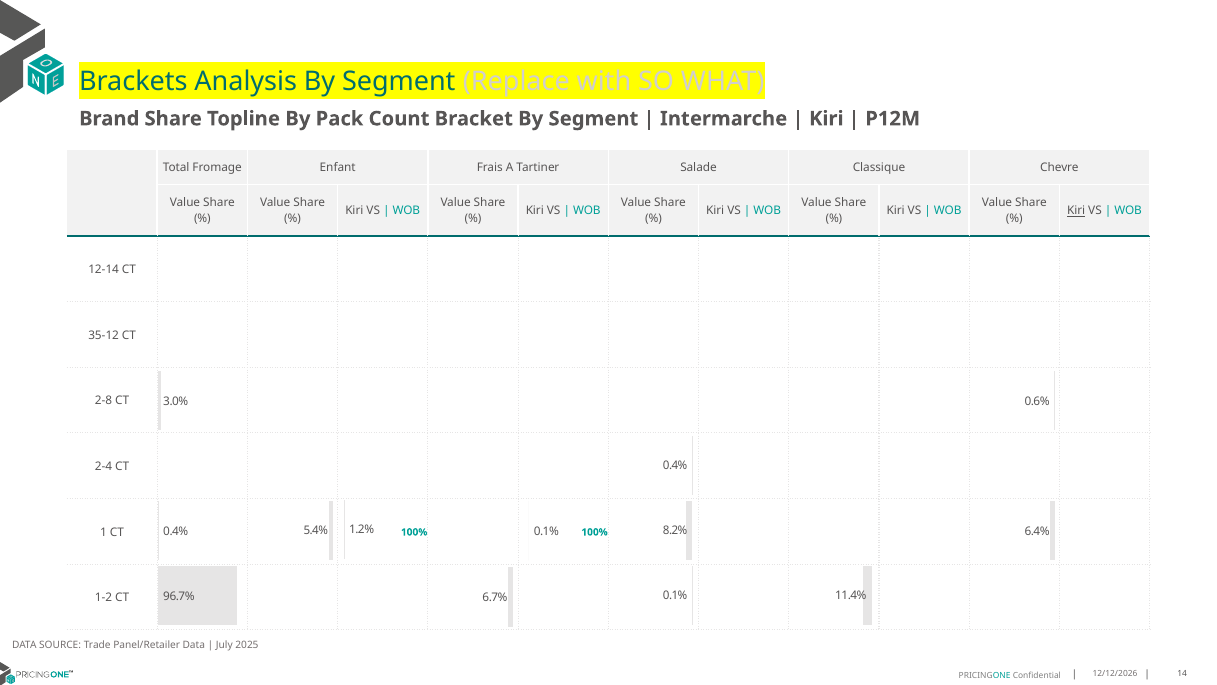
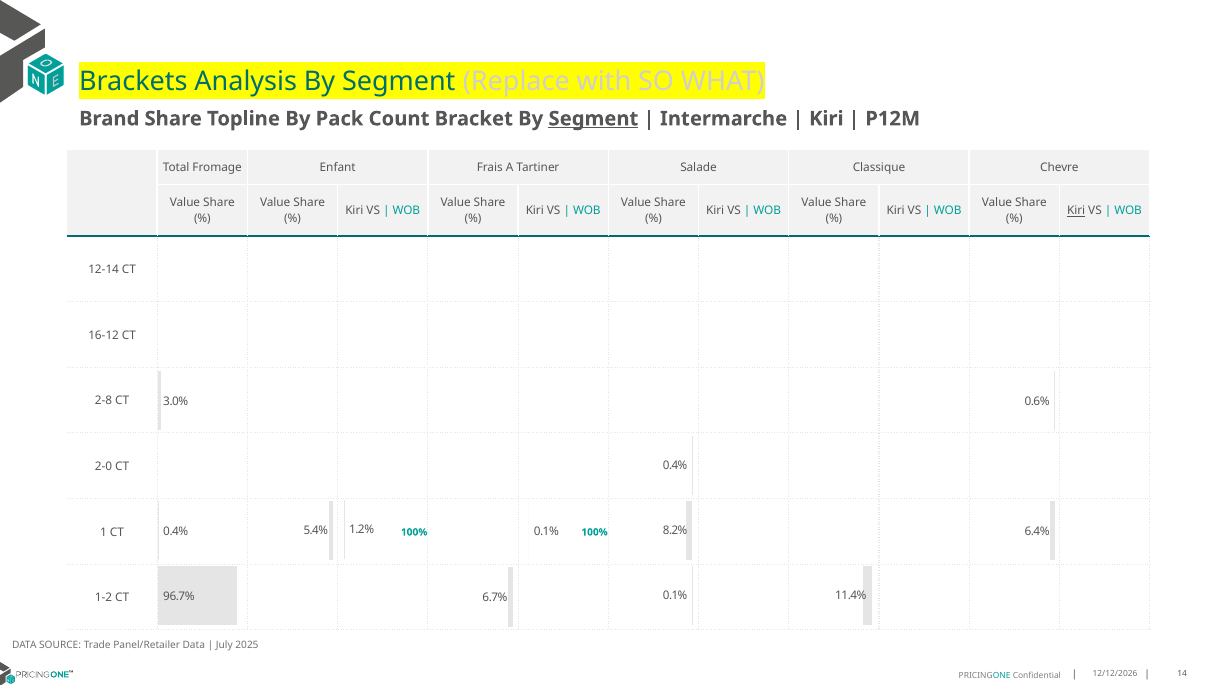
Segment underline: none -> present (593, 119)
35-12: 35-12 -> 16-12 (104, 335)
2-4: 2-4 -> 2-0 (104, 466)
